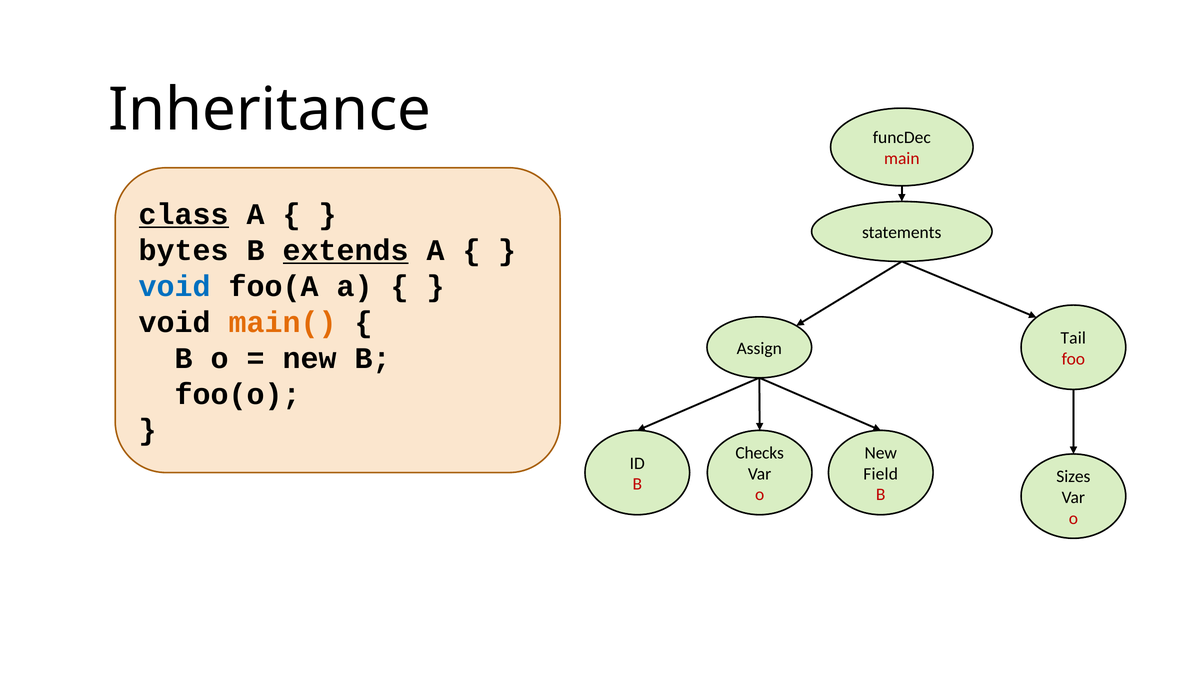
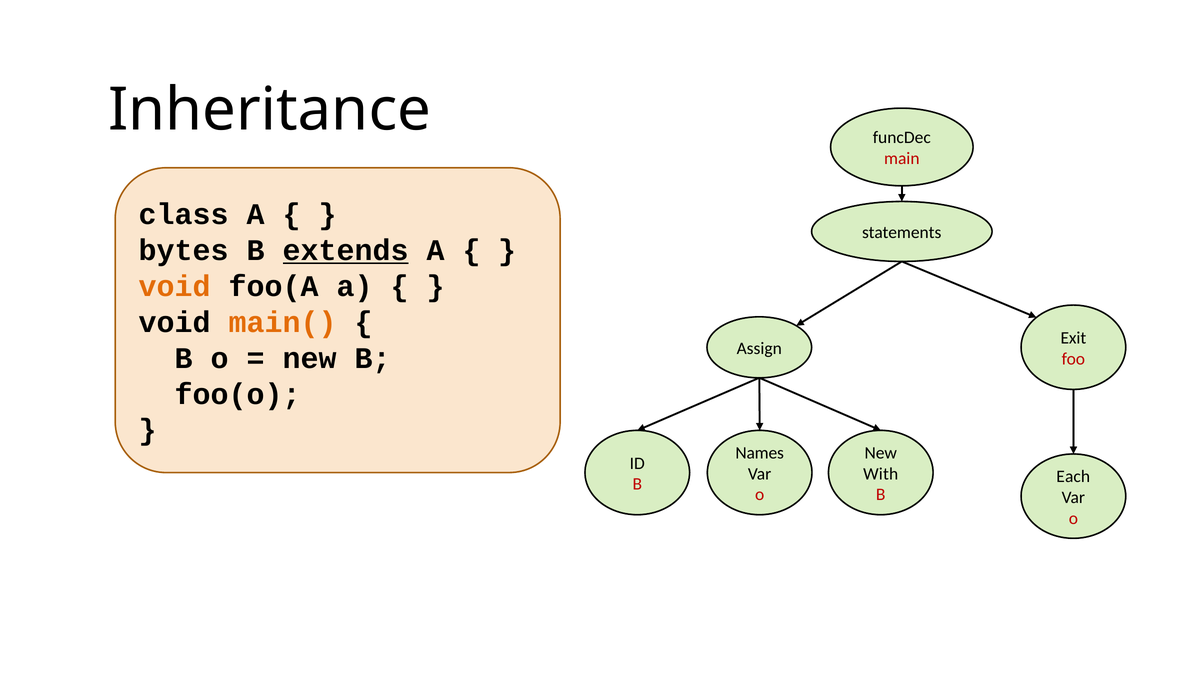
class underline: present -> none (184, 214)
void colour: blue -> orange (175, 286)
Tail: Tail -> Exit (1073, 338)
Checks: Checks -> Names (760, 453)
Field: Field -> With (881, 474)
Sizes: Sizes -> Each (1073, 476)
